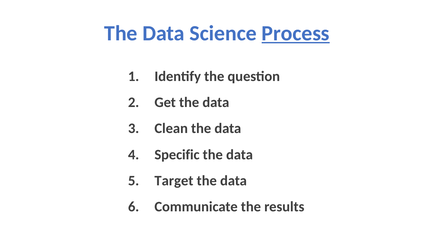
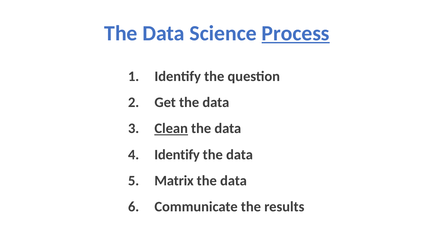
Clean underline: none -> present (171, 129)
Specific: Specific -> Identify (177, 155)
Target: Target -> Matrix (174, 181)
